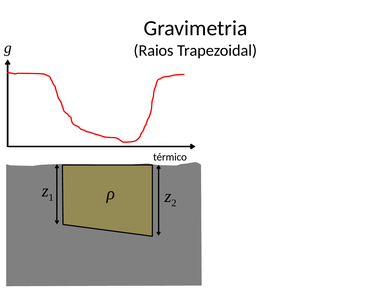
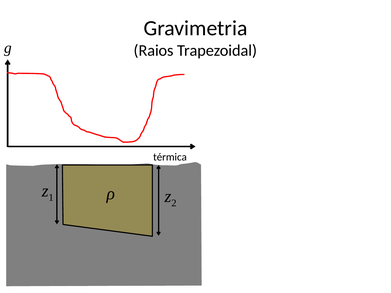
térmico: térmico -> térmica (170, 157)
